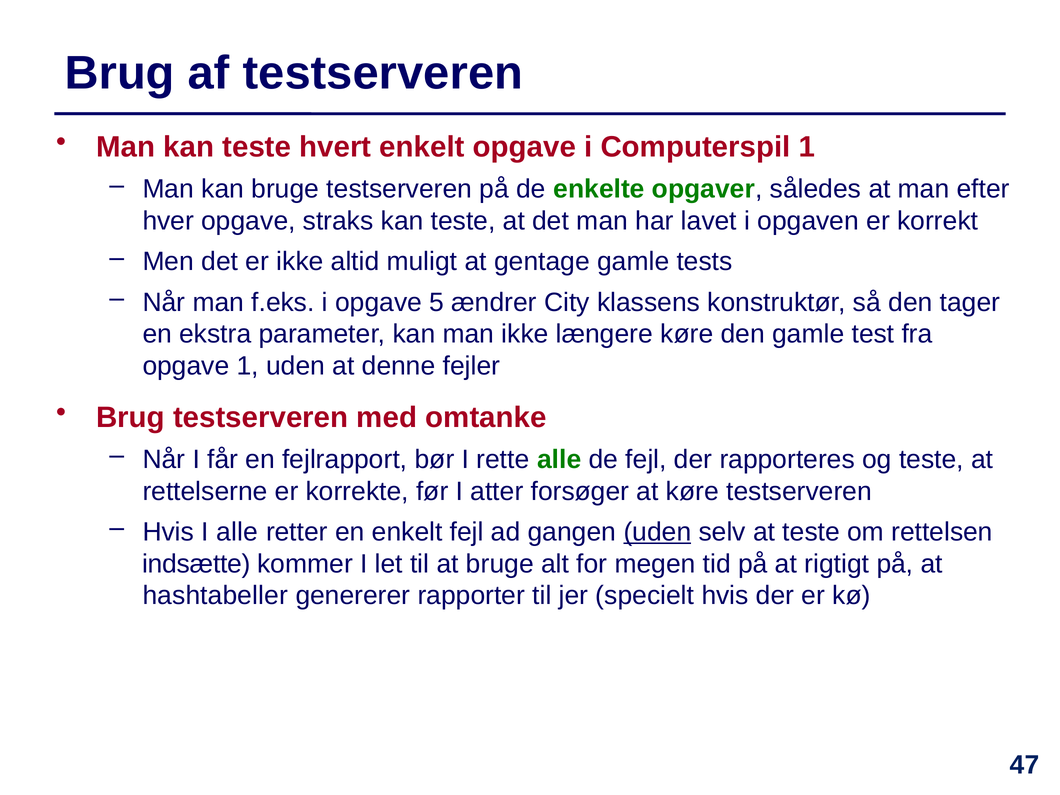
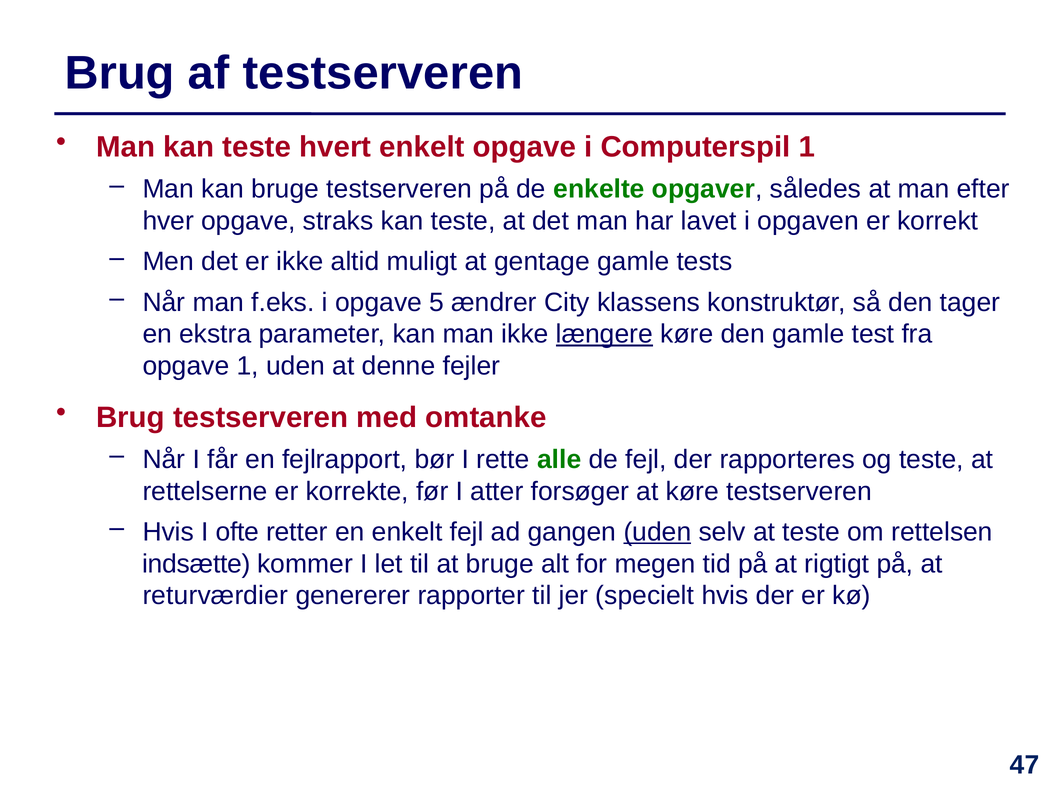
længere underline: none -> present (604, 334)
I alle: alle -> ofte (237, 532)
hashtabeller: hashtabeller -> returværdier (215, 596)
